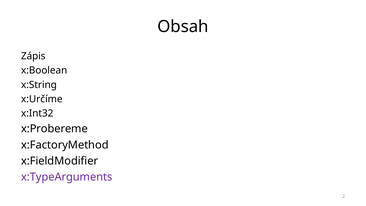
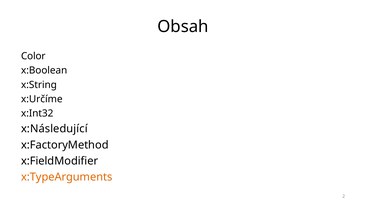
Zápis: Zápis -> Color (33, 56)
x:Probereme: x:Probereme -> x:Následující (54, 129)
x:TypeArguments colour: purple -> orange (67, 177)
